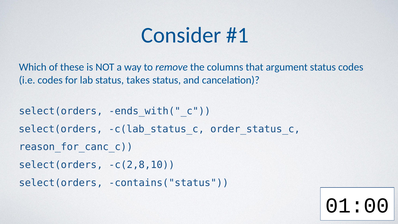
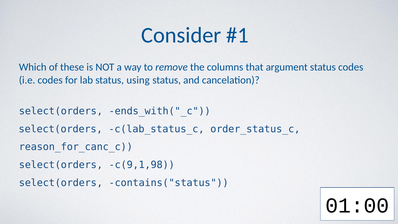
takes: takes -> using (138, 80)
c(2,8,10: c(2,8,10 -> c(9,1,98 (142, 165)
